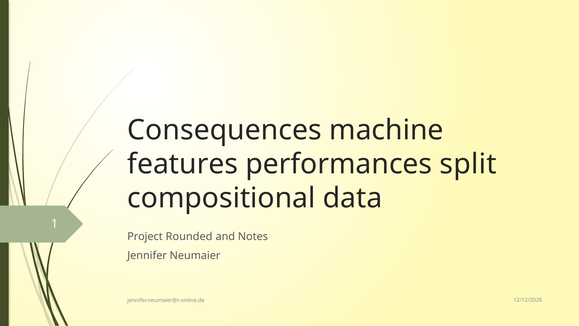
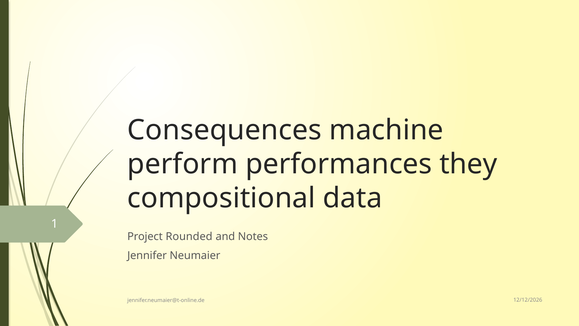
features: features -> perform (183, 164)
split: split -> they (468, 164)
